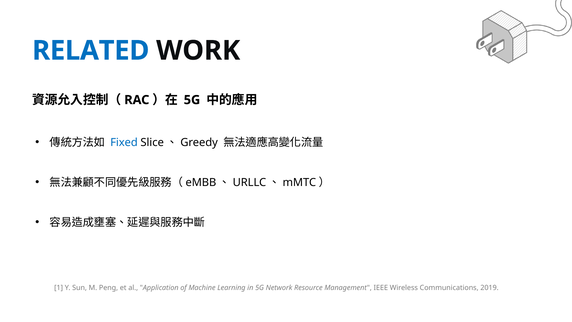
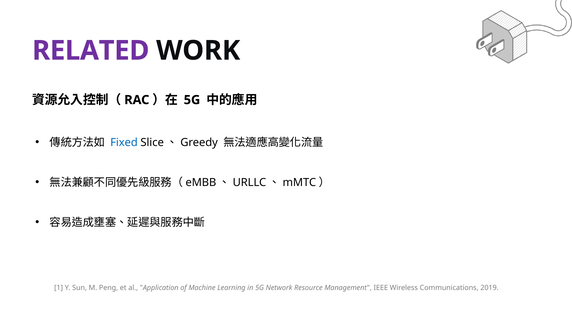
RELATED colour: blue -> purple (91, 51)
